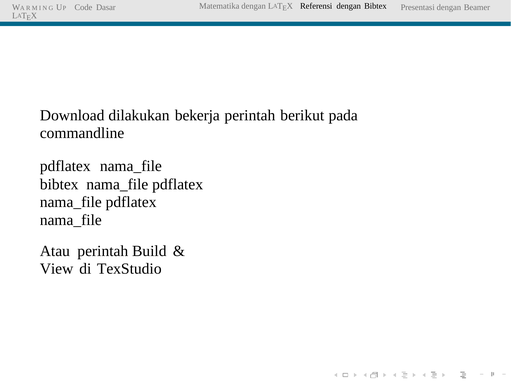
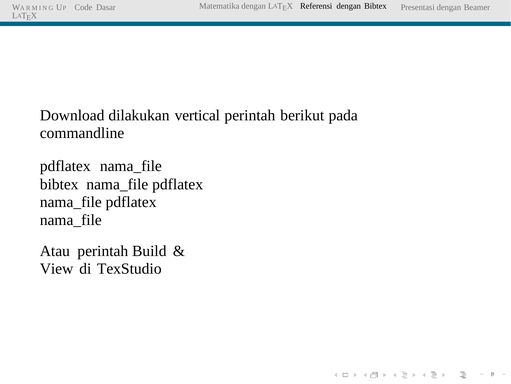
bekerja: bekerja -> vertical (197, 116)
